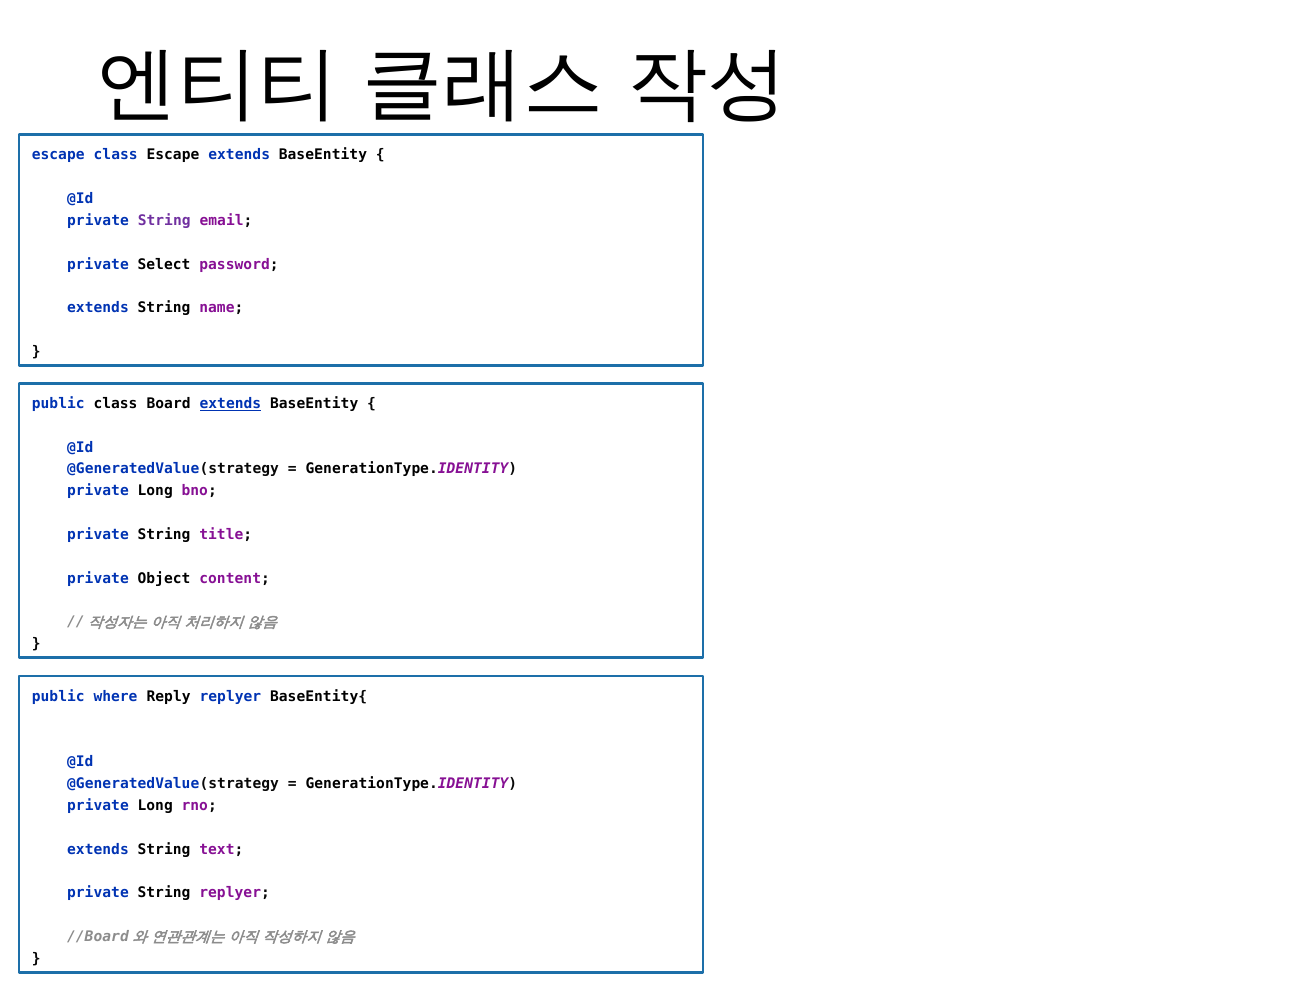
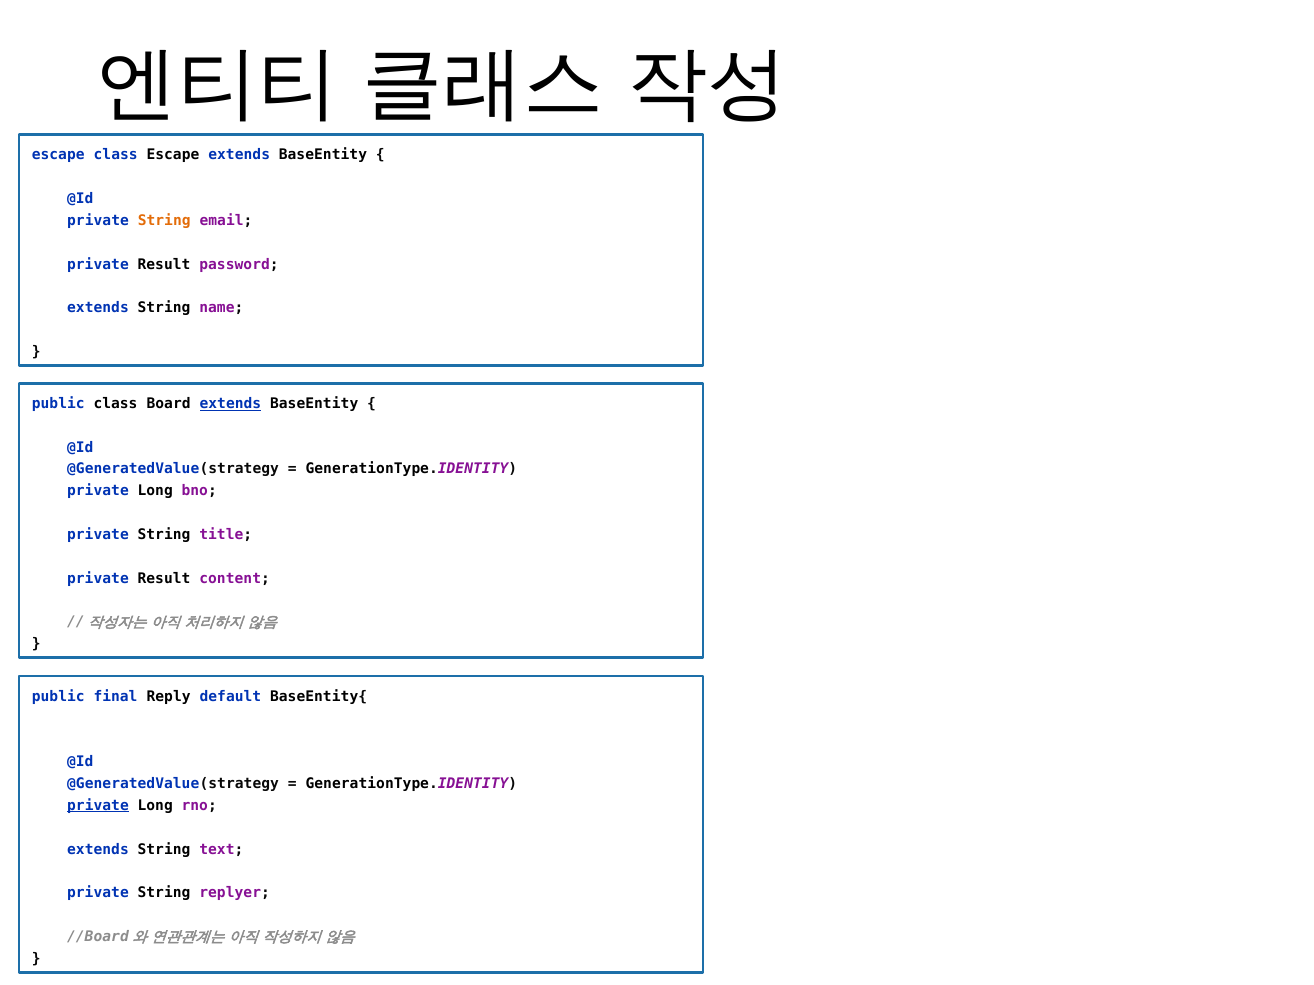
String colour: purple -> orange (164, 221)
Select: Select -> Result (164, 264)
Object: Object -> Result (164, 579)
where: where -> final (116, 697)
Reply replyer: replyer -> default (230, 697)
private underline: none -> present (98, 806)
